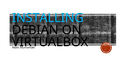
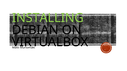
INSTALLING colour: light blue -> light green (48, 18)
